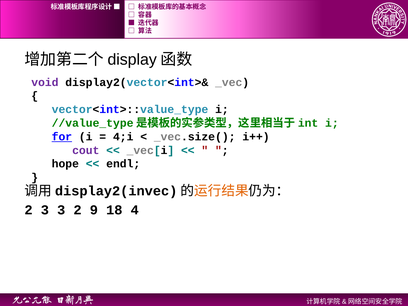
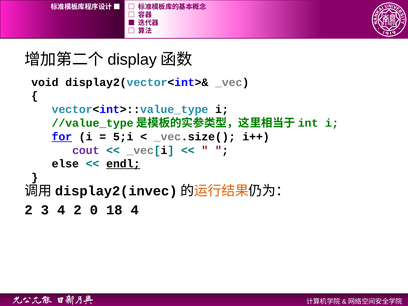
void colour: purple -> black (45, 82)
4;i: 4;i -> 5;i (123, 137)
hope: hope -> else (65, 164)
endl underline: none -> present (123, 164)
3 3: 3 -> 4 (61, 210)
9: 9 -> 0 (94, 210)
